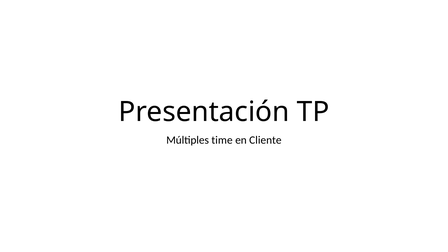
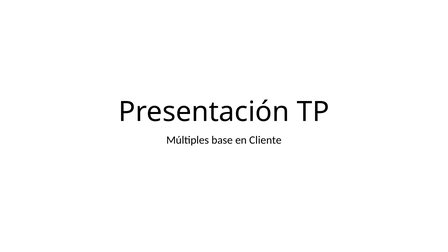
time: time -> base (222, 140)
